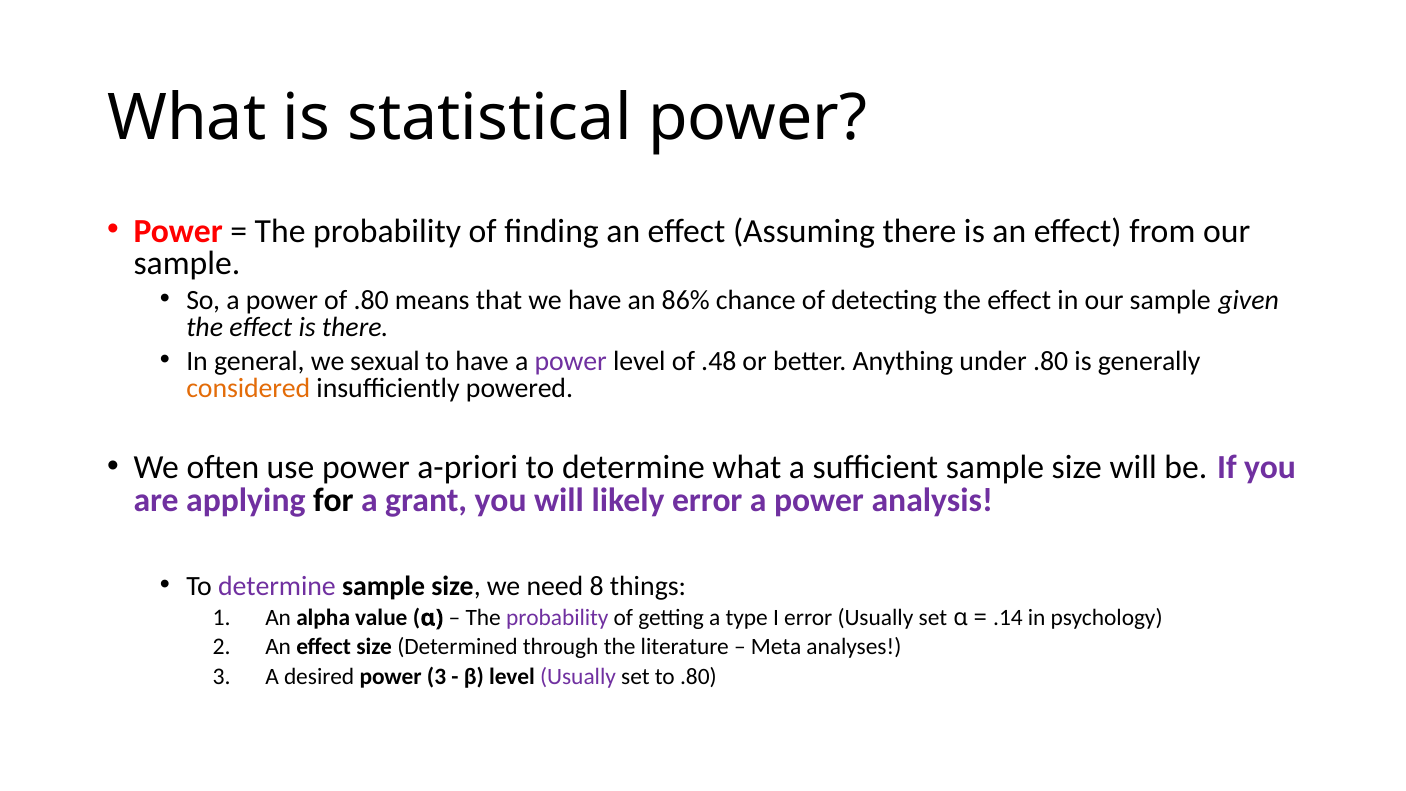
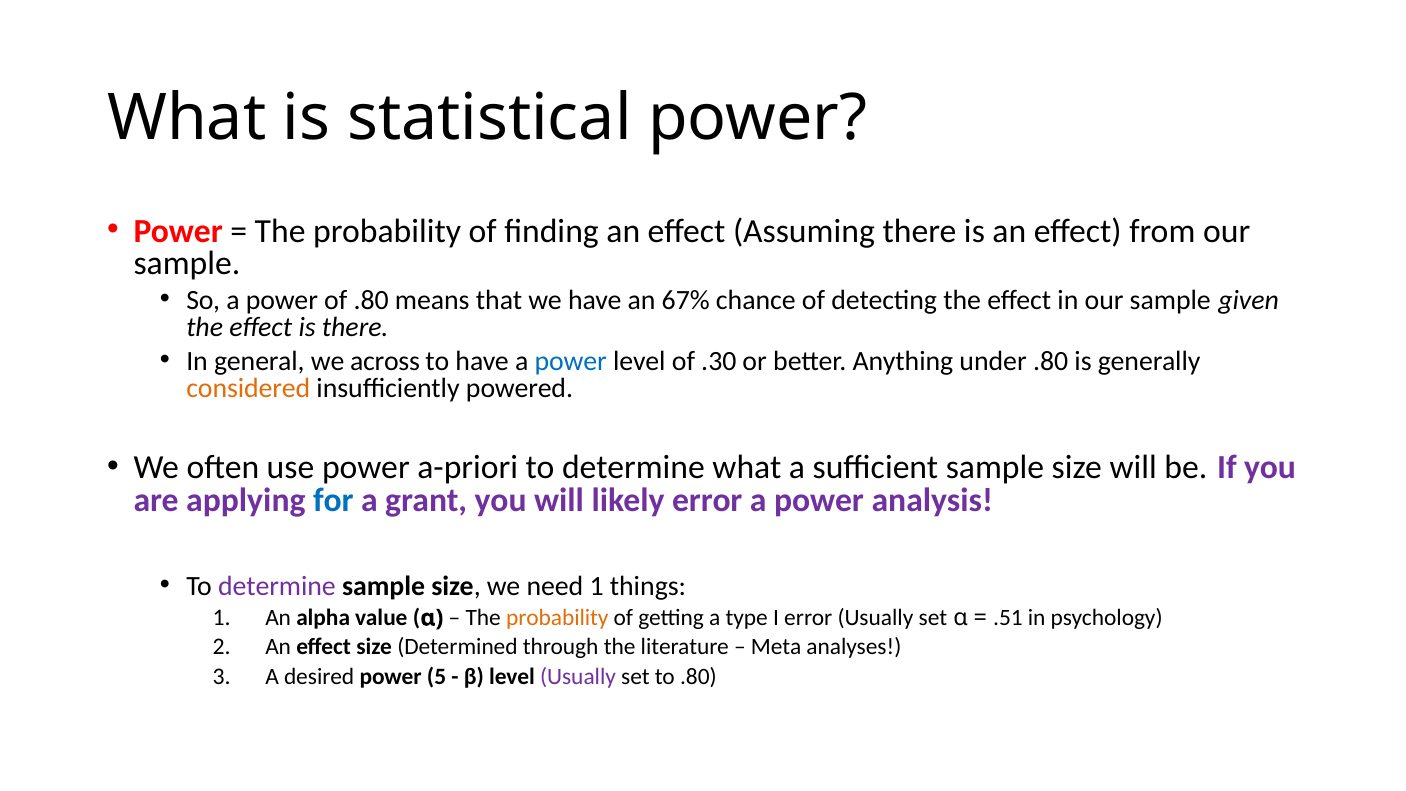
86%: 86% -> 67% (686, 300)
sexual: sexual -> across (385, 361)
power colour: purple -> blue (571, 361)
.48: .48 -> .30 (719, 361)
for colour: black -> blue (333, 500)
need 8: 8 -> 1 (597, 586)
probability colour: purple -> orange (557, 618)
.14: .14 -> .51 (1008, 618)
power 3: 3 -> 5 (437, 676)
